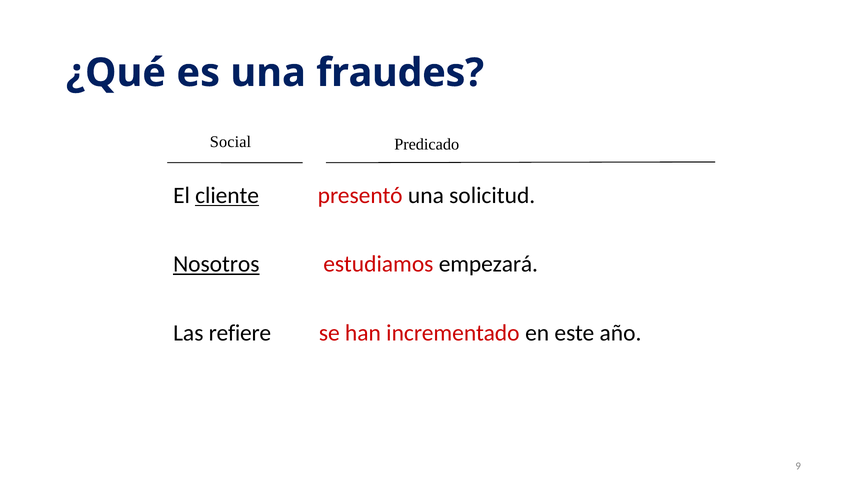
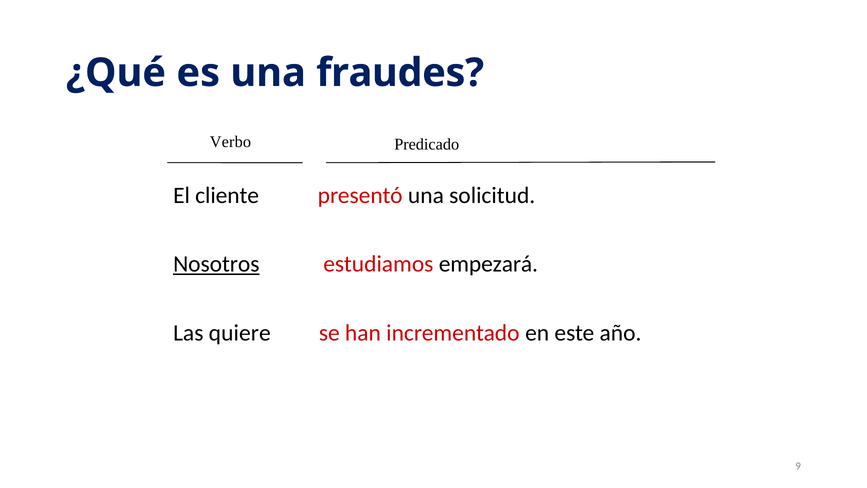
Social: Social -> Verbo (230, 142)
cliente underline: present -> none (227, 195)
refiere: refiere -> quiere (240, 333)
